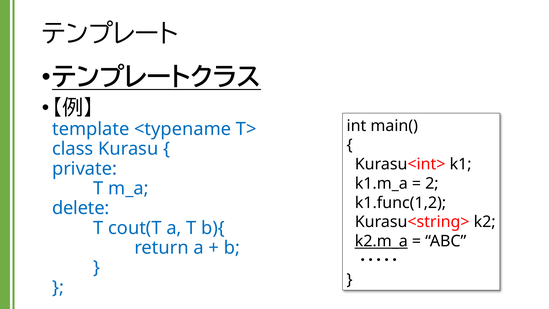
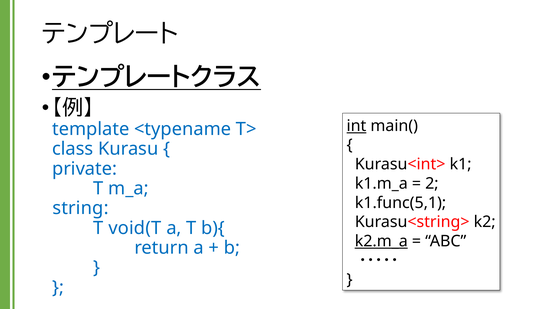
int underline: none -> present (356, 126)
k1.func(1,2: k1.func(1,2 -> k1.func(5,1 (401, 203)
delete: delete -> string (81, 208)
cout(T: cout(T -> void(T (135, 228)
